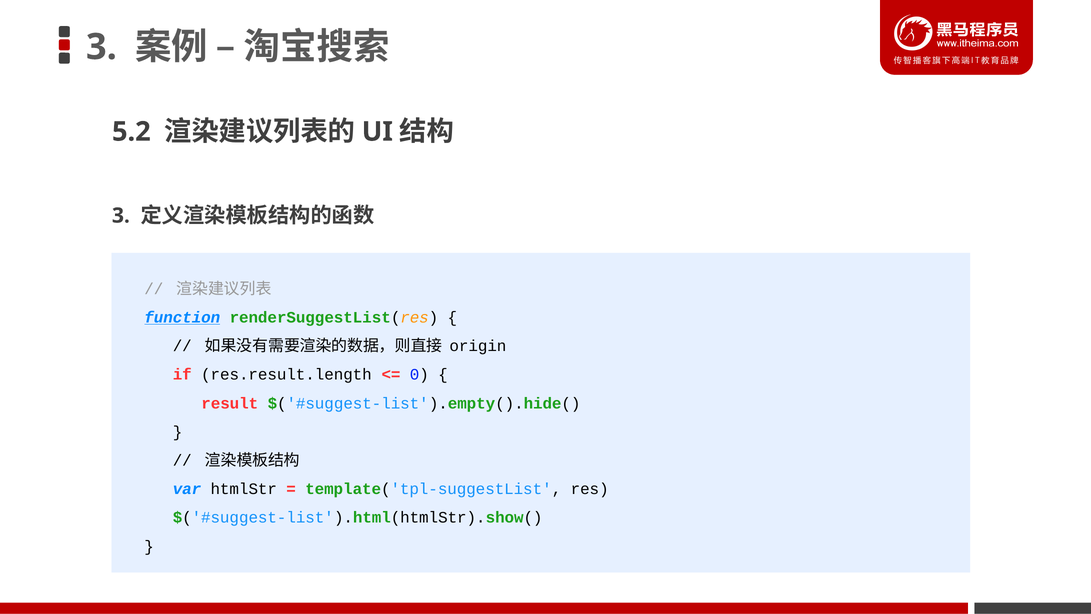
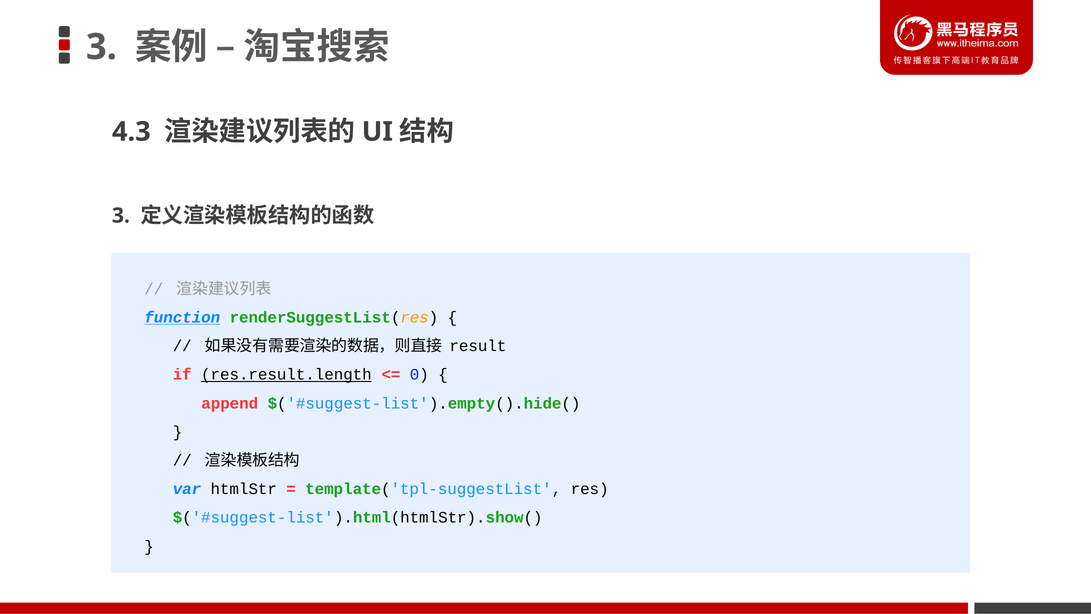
5.2: 5.2 -> 4.3 (131, 132)
origin: origin -> result (478, 346)
res.result.length underline: none -> present (286, 374)
result: result -> append (230, 403)
